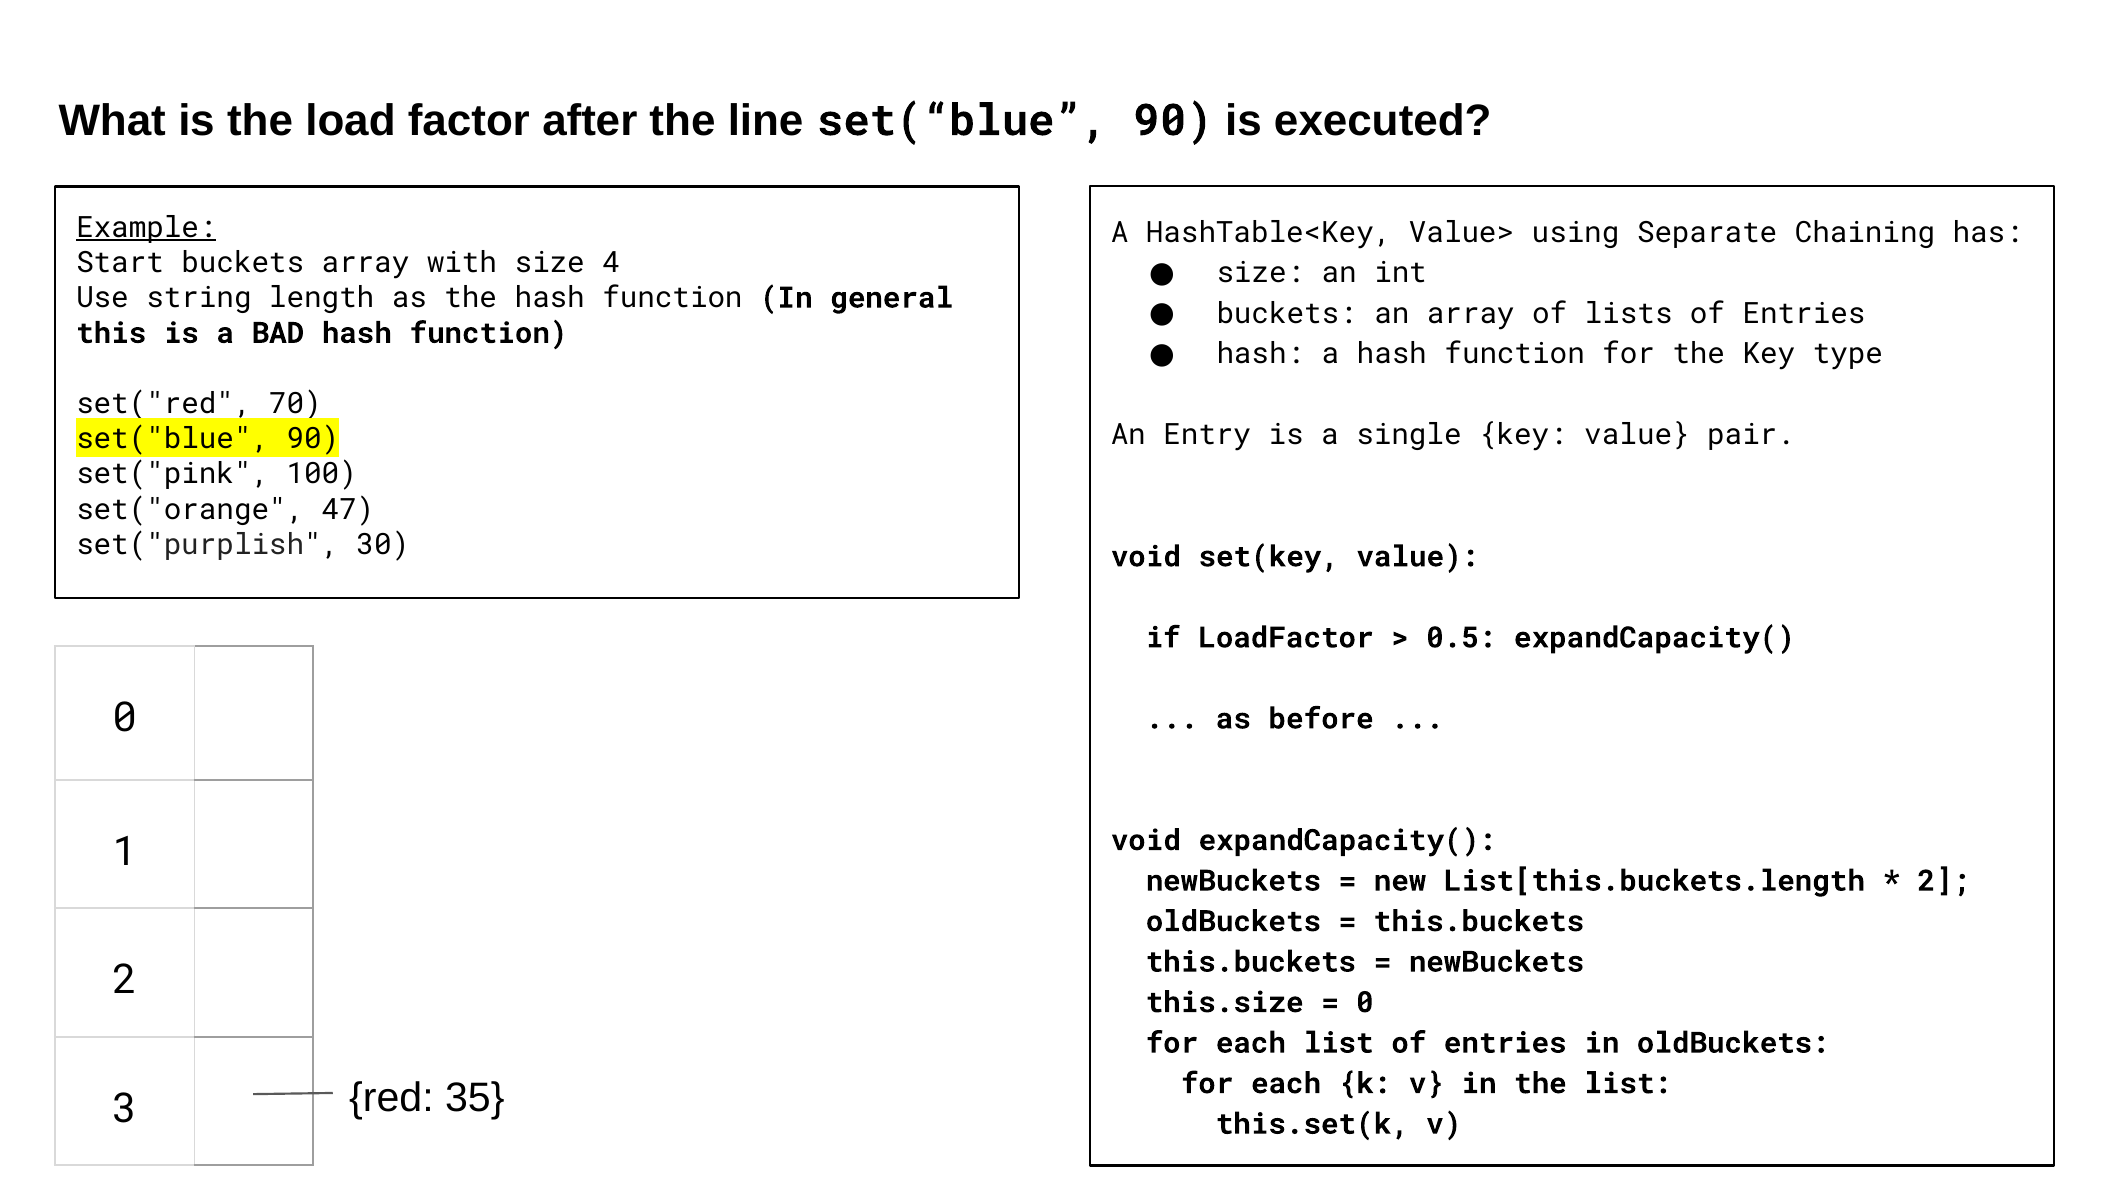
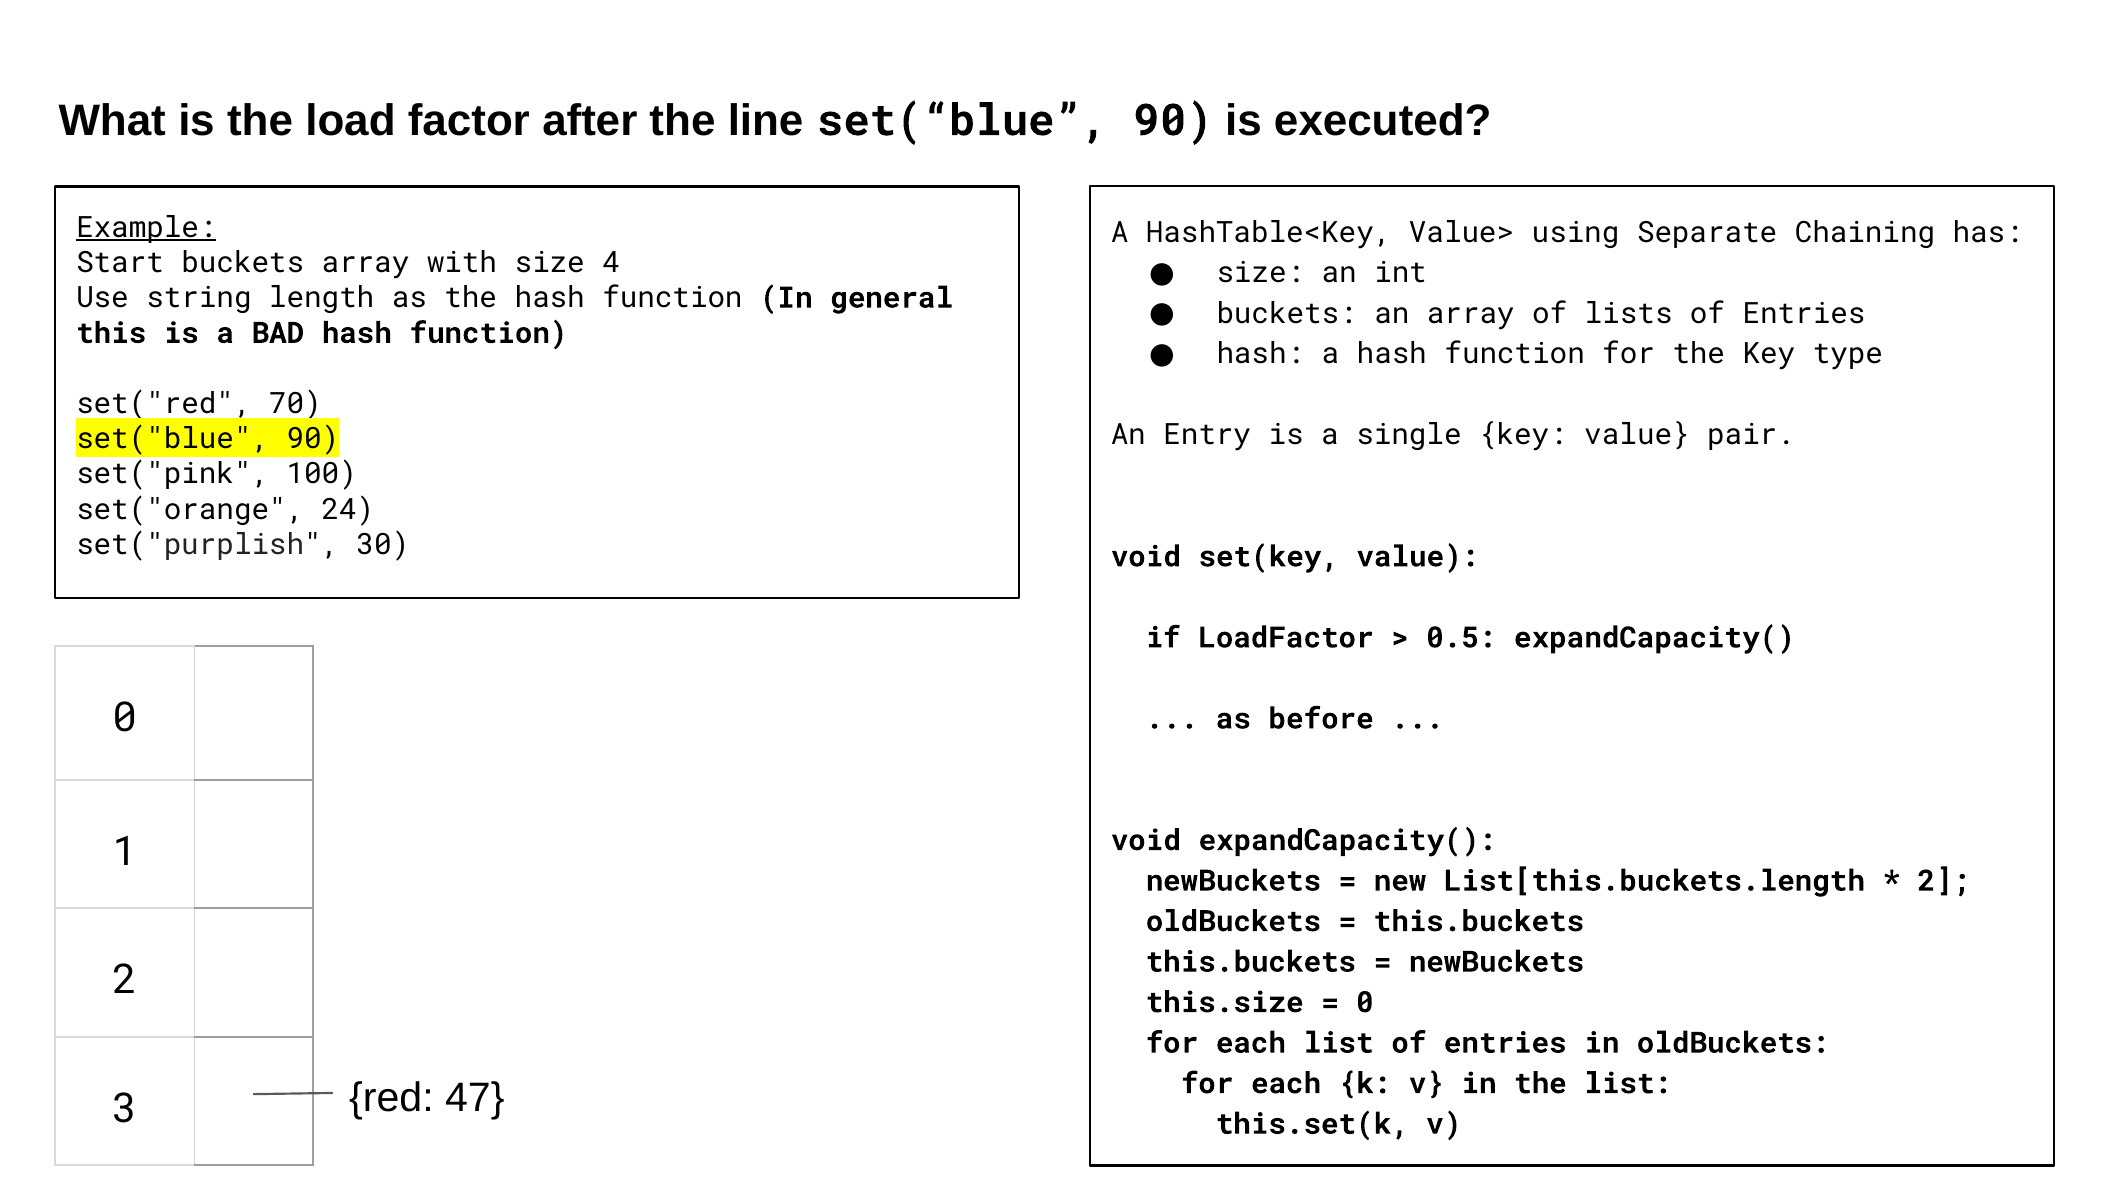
47: 47 -> 24 (348, 509)
35: 35 -> 47 (475, 1098)
